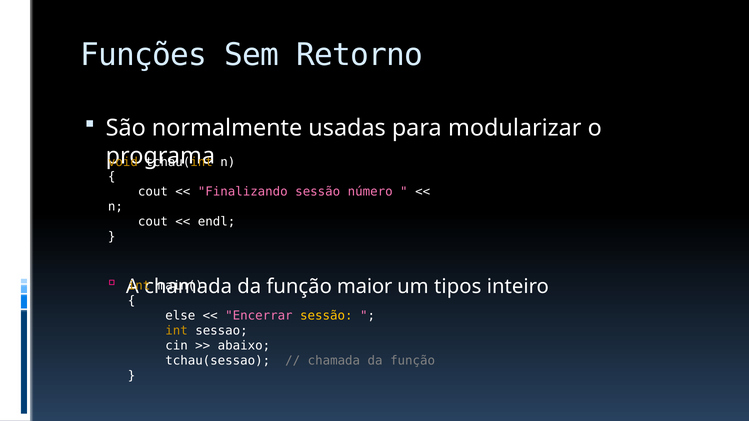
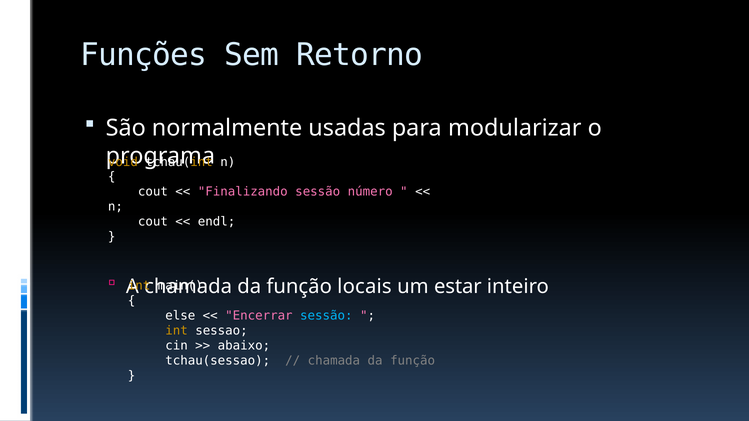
maior: maior -> locais (364, 287)
tipos: tipos -> estar (458, 287)
sessão colour: yellow -> light blue (326, 316)
